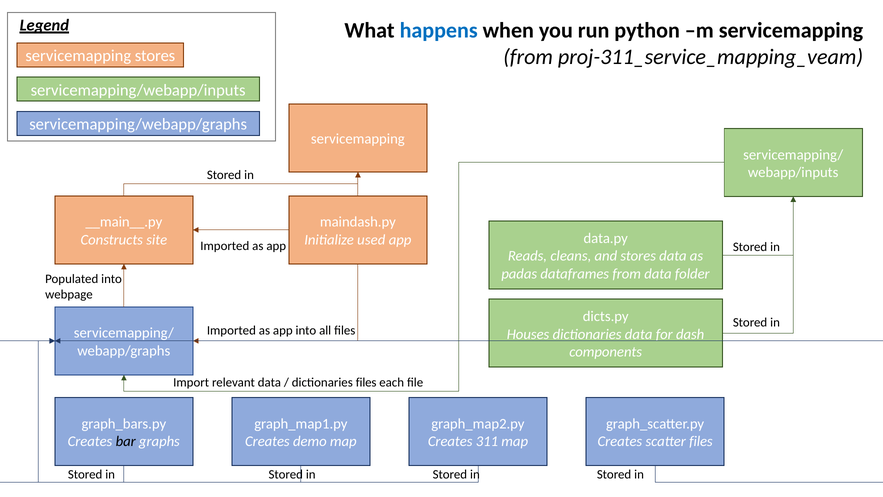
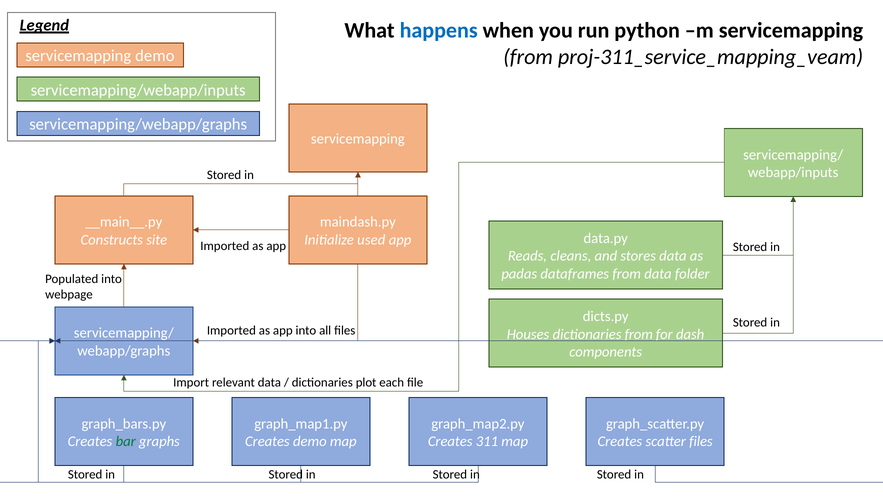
servicemapping stores: stores -> demo (155, 56)
dictionaries data: data -> from (639, 334)
dictionaries files: files -> plot (366, 382)
bar colour: black -> green (126, 441)
